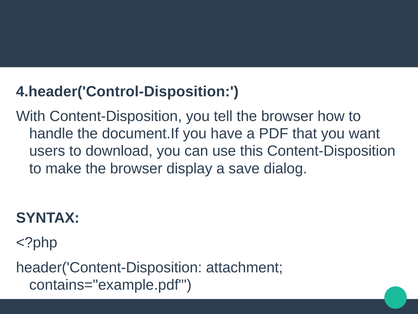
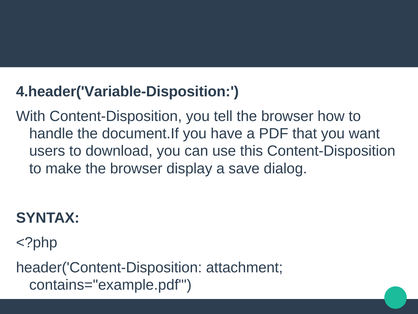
4.header('Control-Disposition: 4.header('Control-Disposition -> 4.header('Variable-Disposition (127, 91)
